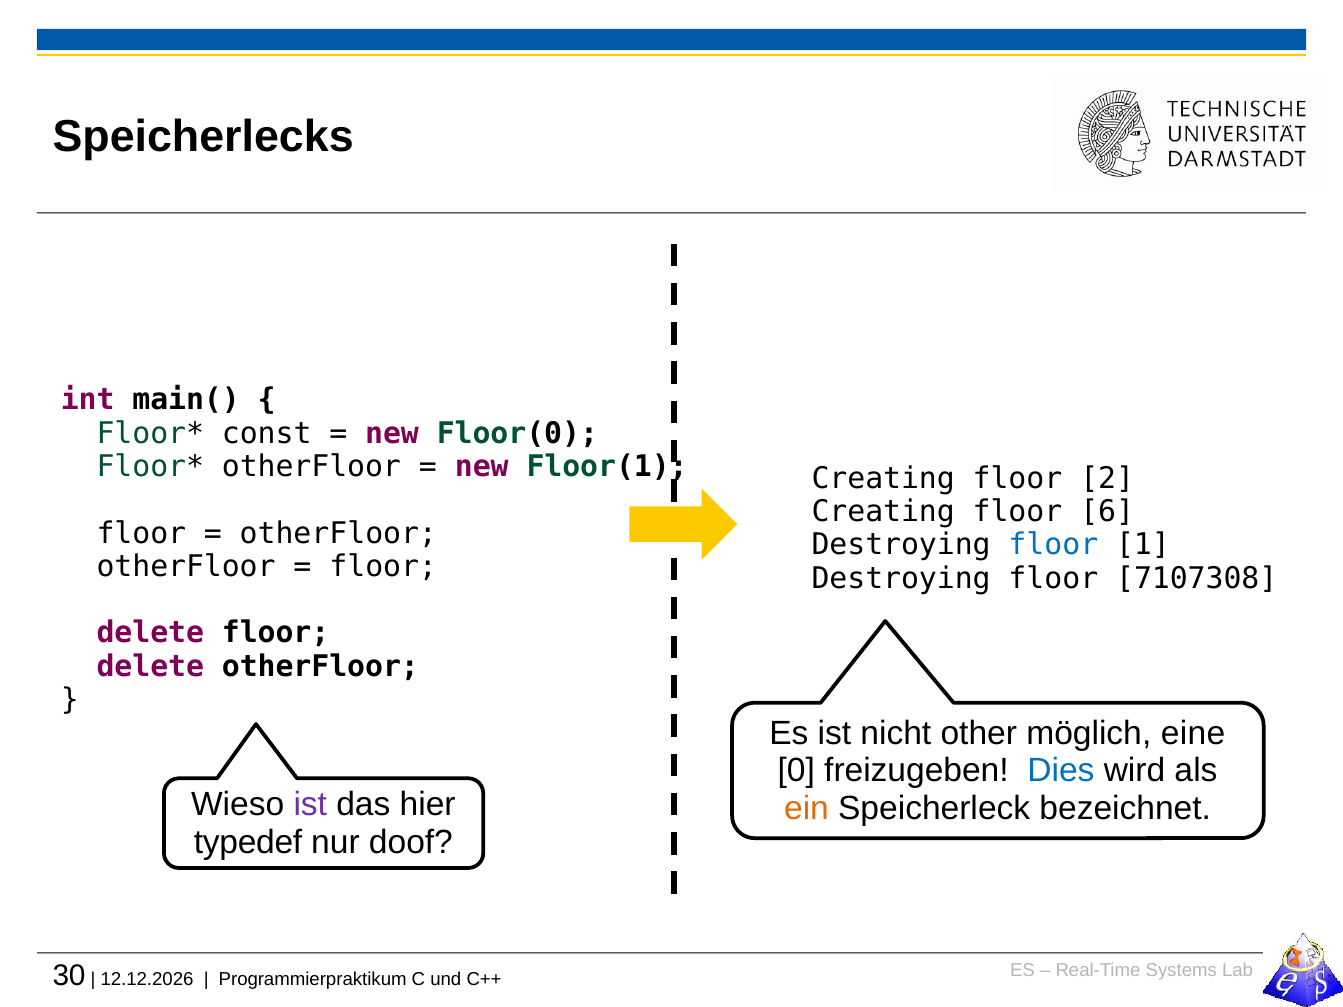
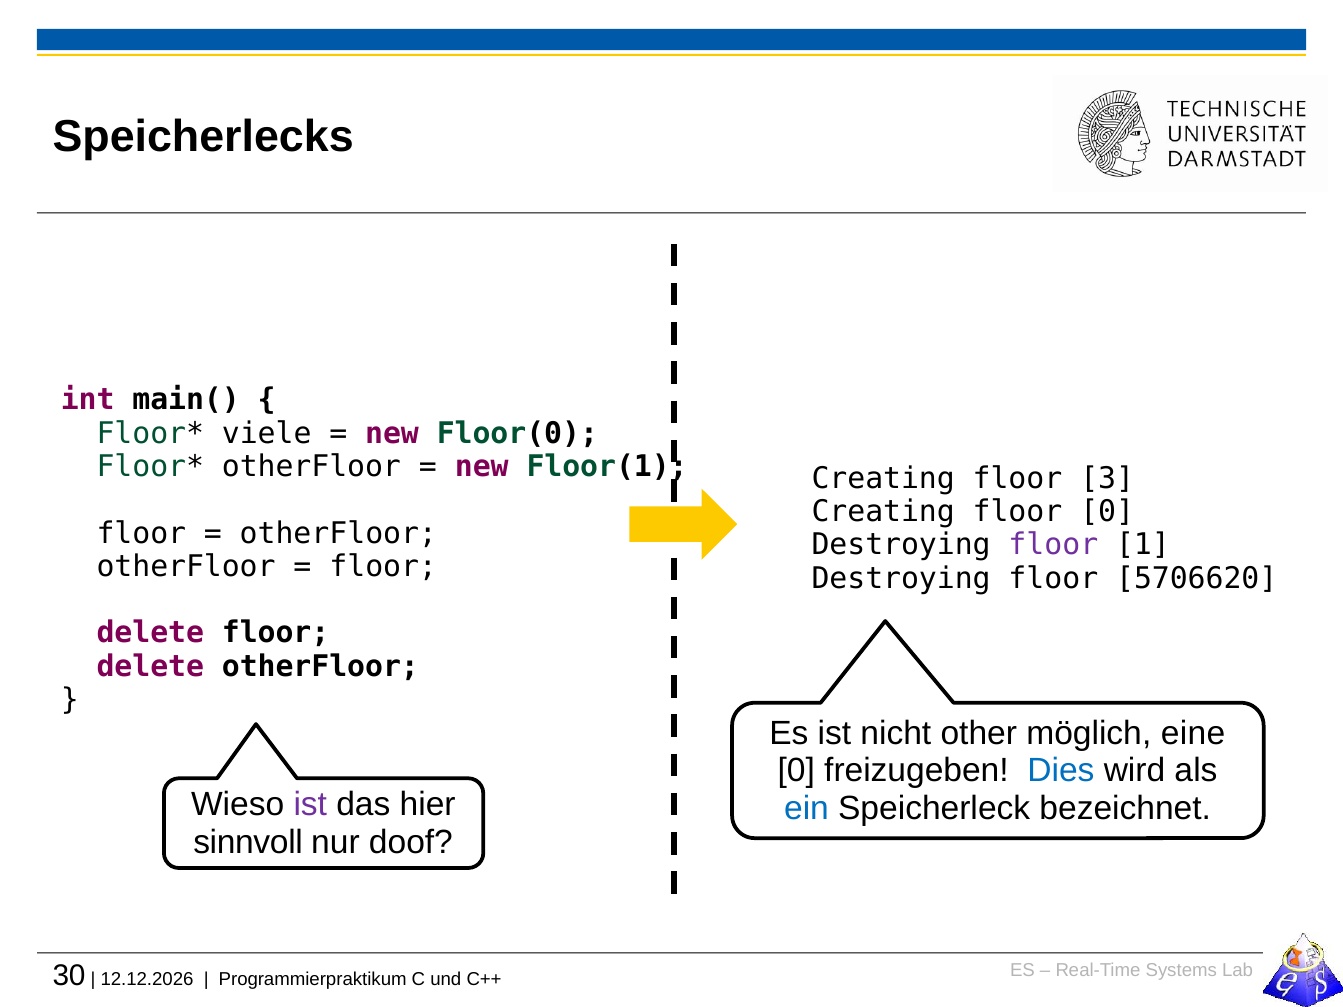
const: const -> viele (267, 433)
2: 2 -> 3 (1107, 479)
floor 6: 6 -> 0 (1107, 512)
floor colour: blue -> purple (1053, 545)
7107308: 7107308 -> 5706620 (1197, 578)
ein colour: orange -> blue (807, 808)
typedef: typedef -> sinnvoll (248, 842)
